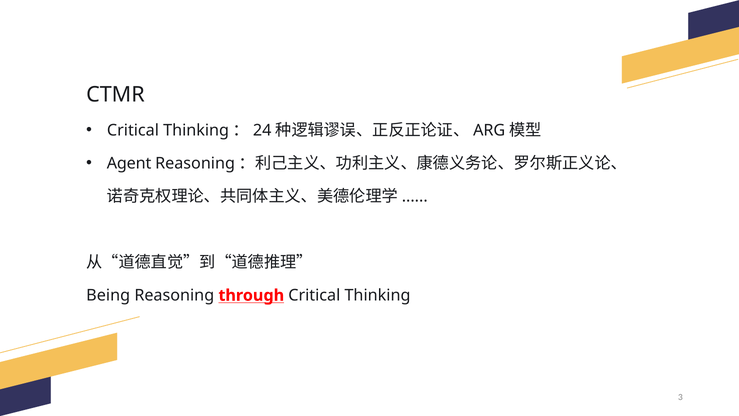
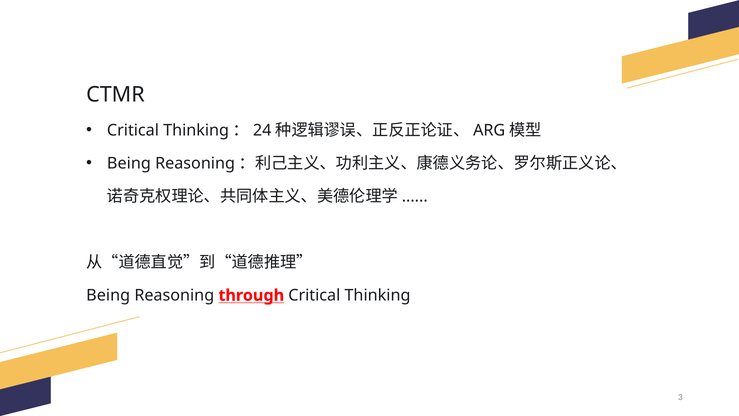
Agent: Agent -> Being (129, 163)
